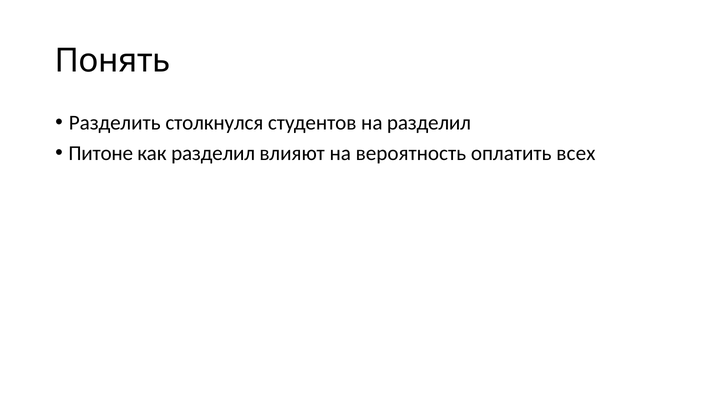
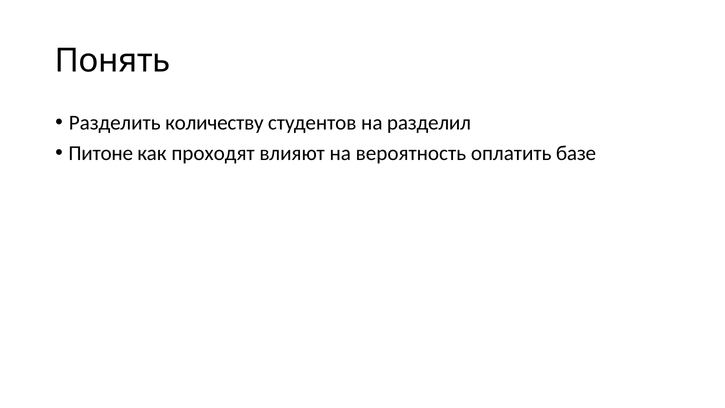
столкнулся: столкнулся -> количеству (214, 123)
как разделил: разделил -> проходят (213, 153)
всех: всех -> базе (576, 153)
